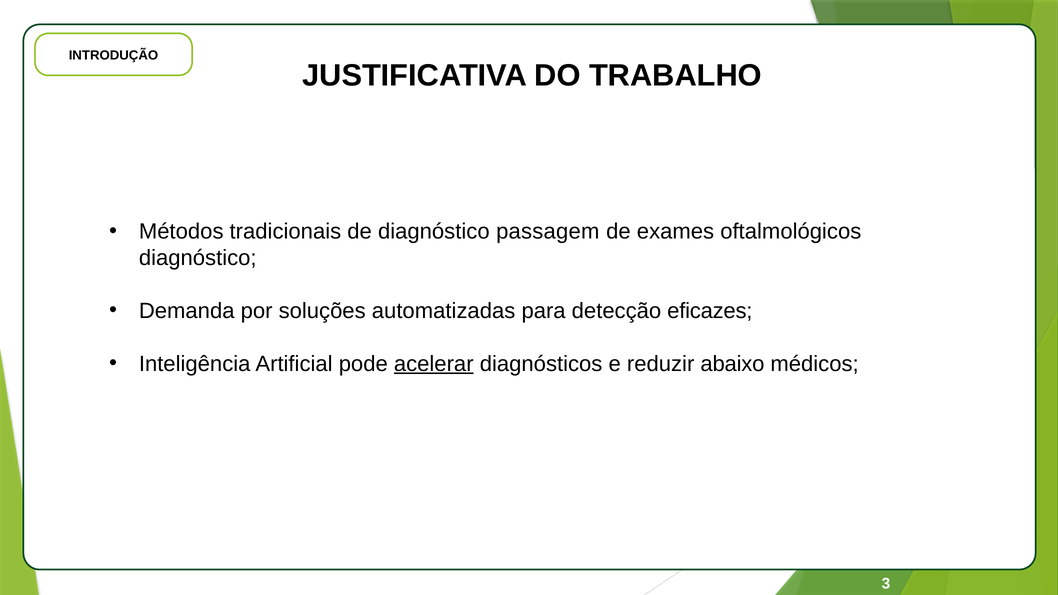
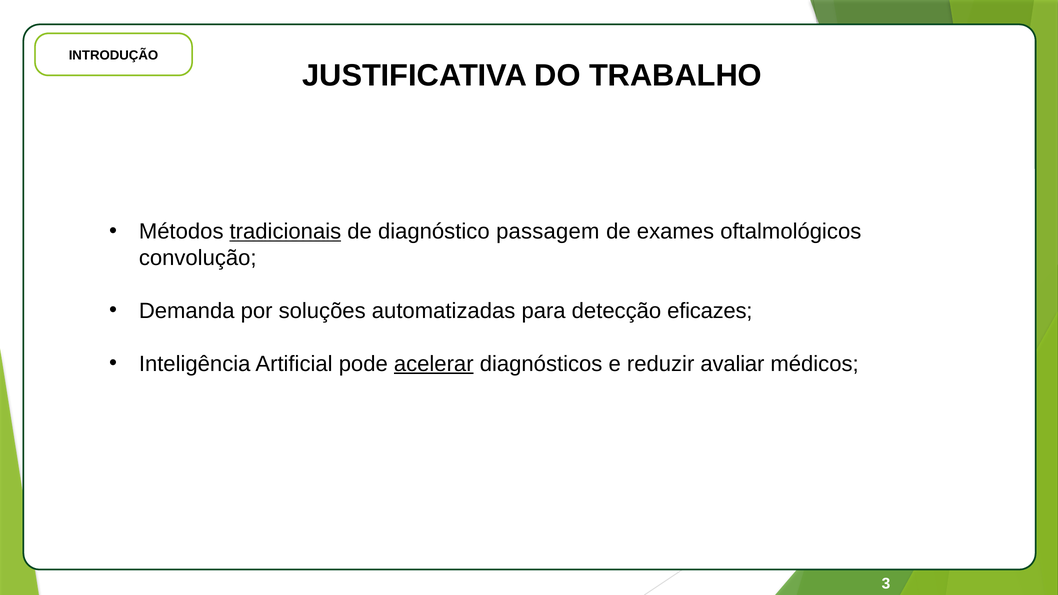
tradicionais underline: none -> present (285, 232)
diagnóstico: diagnóstico -> convolução (198, 258)
abaixo: abaixo -> avaliar (732, 364)
